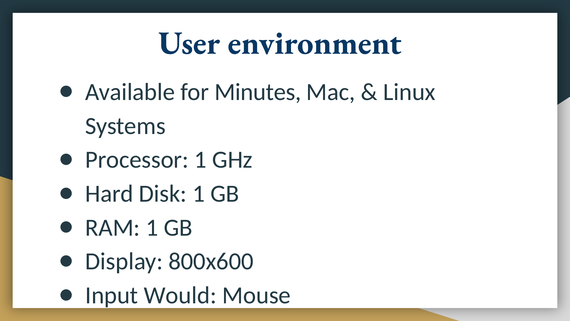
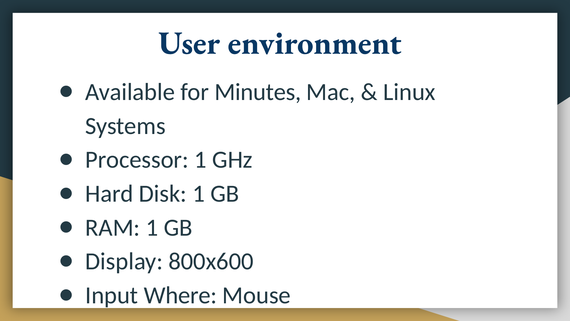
Would: Would -> Where (180, 295)
